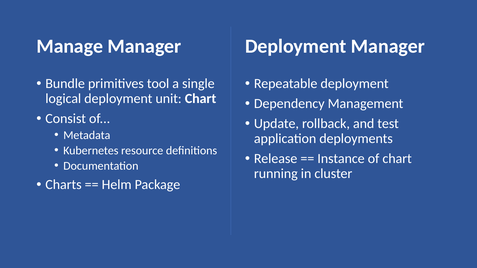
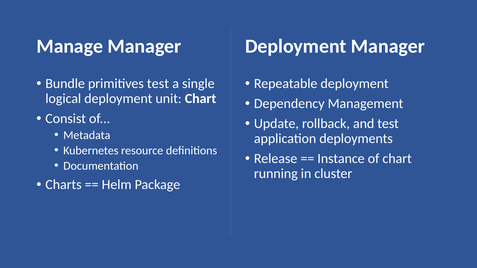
primitives tool: tool -> test (158, 84)
